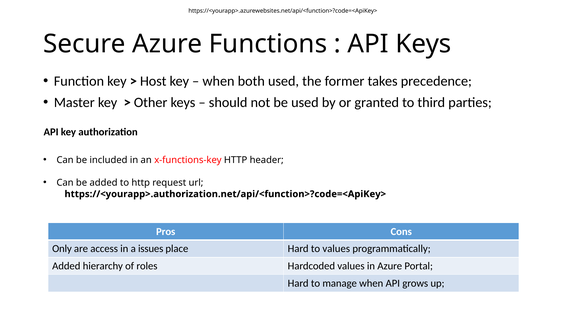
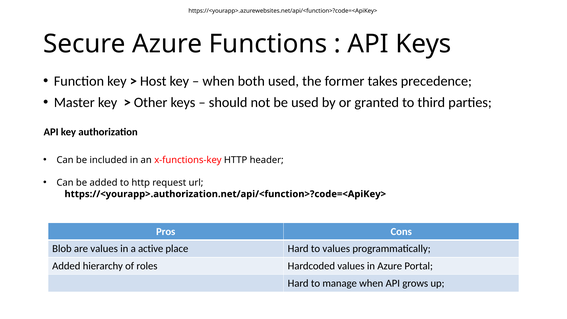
Only: Only -> Blob (62, 249)
are access: access -> values (104, 249)
issues: issues -> active (151, 249)
